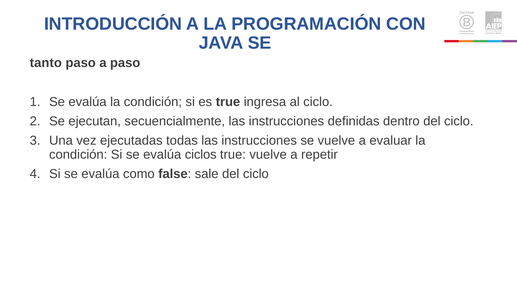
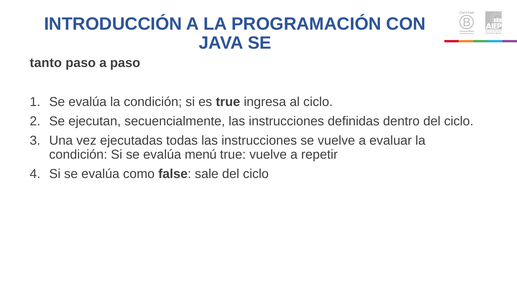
ciclos: ciclos -> menú (201, 154)
